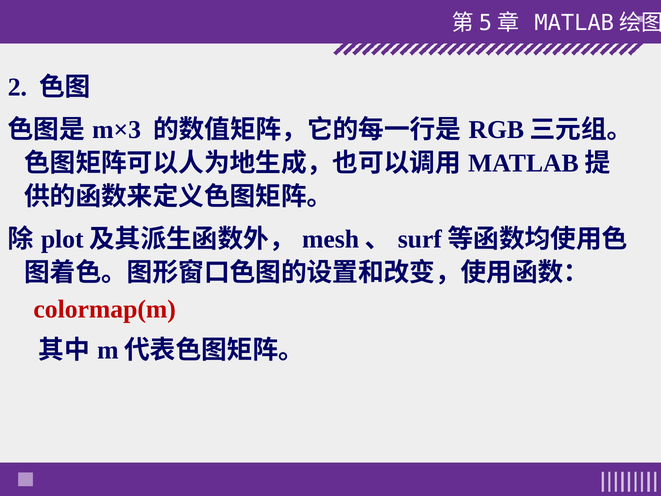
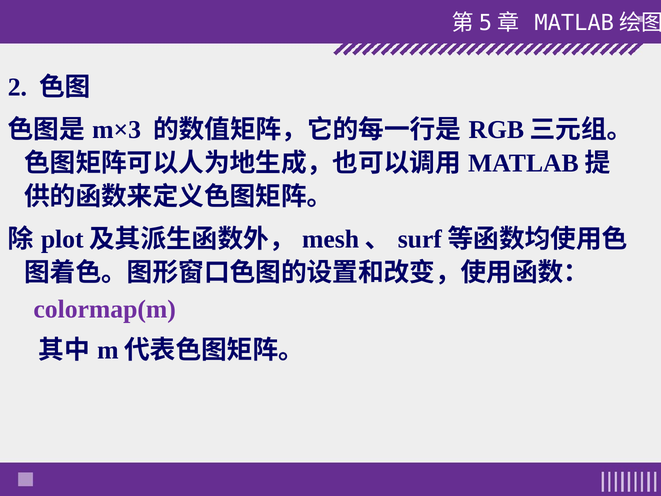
colormap(m colour: red -> purple (105, 309)
